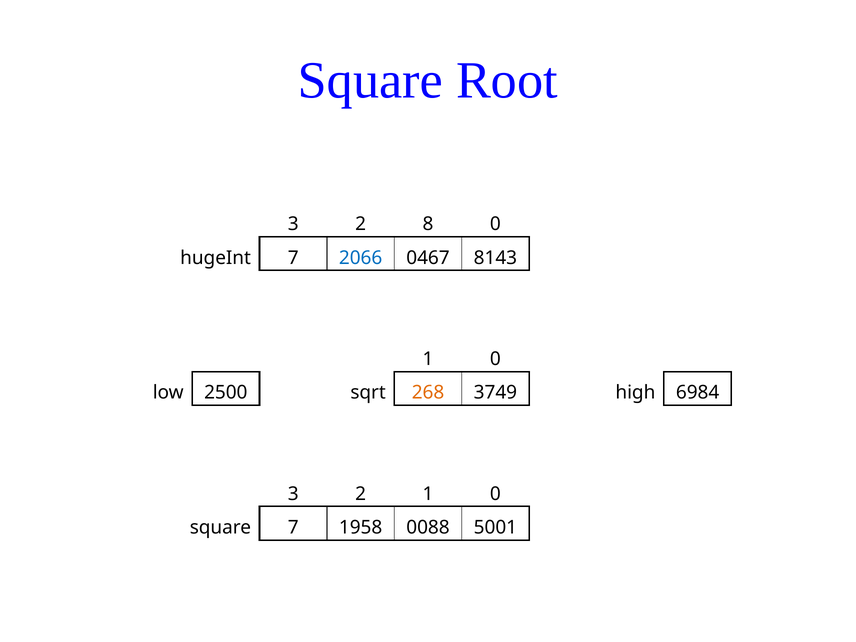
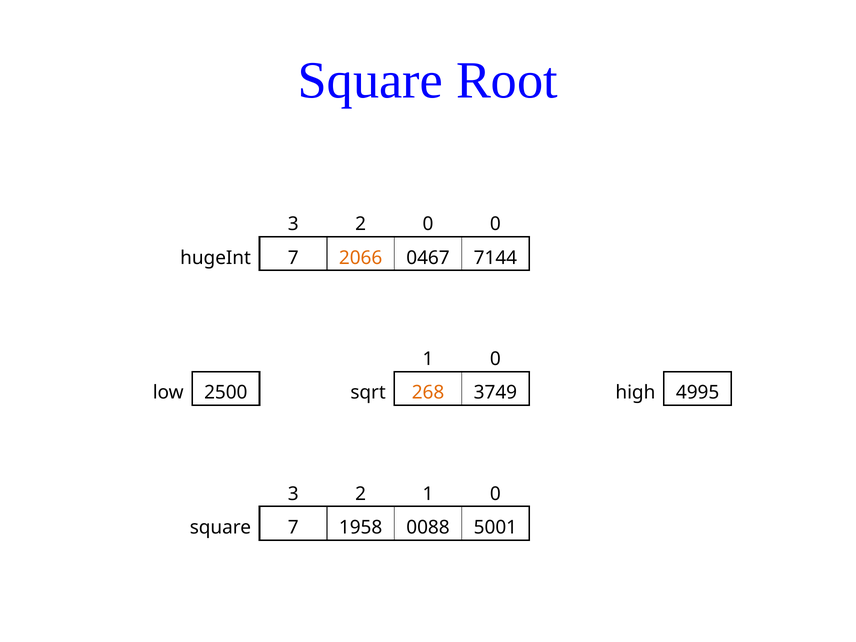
2 8: 8 -> 0 (428, 224)
2066 colour: blue -> orange (361, 258)
8143: 8143 -> 7144 (495, 258)
6984: 6984 -> 4995 (698, 393)
